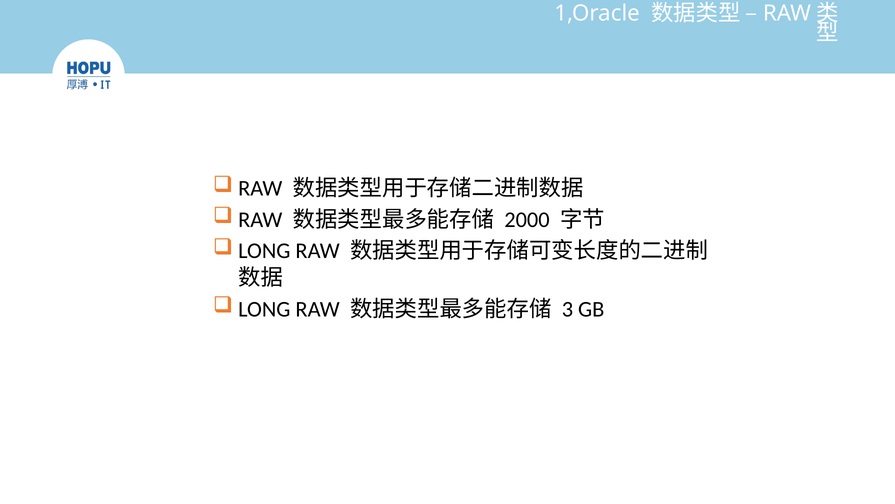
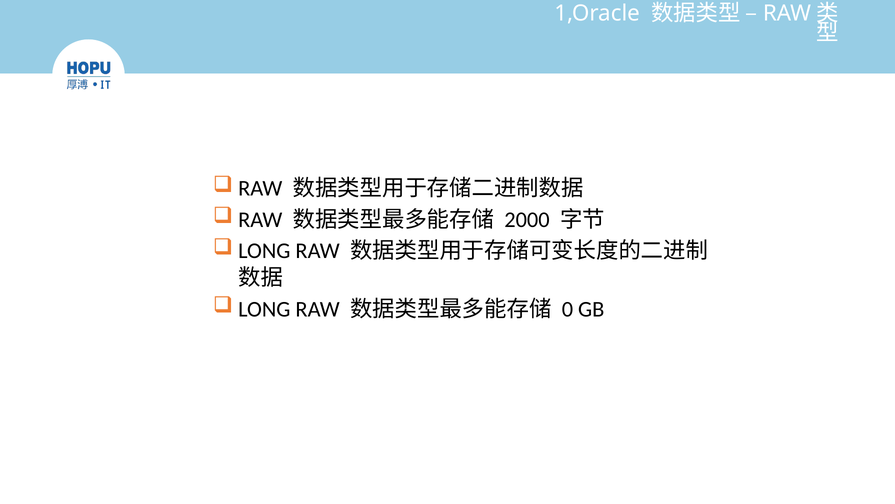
3: 3 -> 0 (567, 309)
